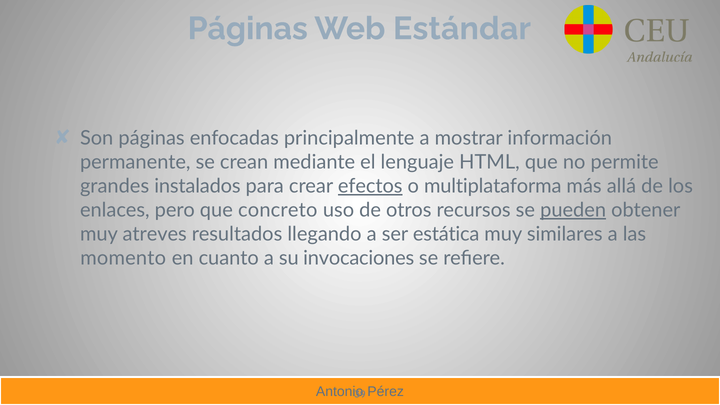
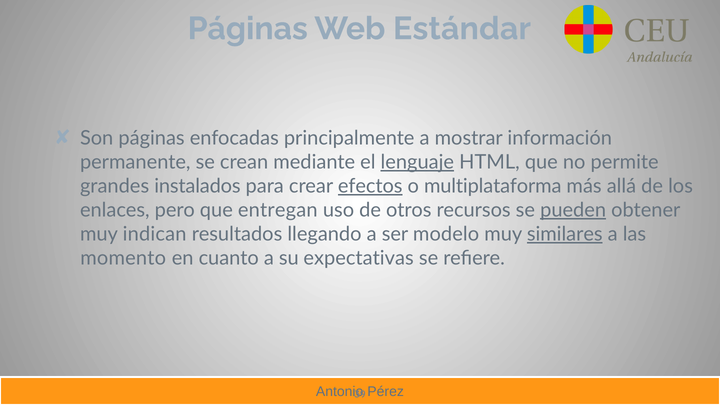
lenguaje underline: none -> present (417, 162)
concreto: concreto -> entregan (278, 210)
atreves: atreves -> indican (155, 234)
estática: estática -> modelo (446, 234)
similares underline: none -> present (565, 234)
invocaciones: invocaciones -> expectativas (359, 258)
